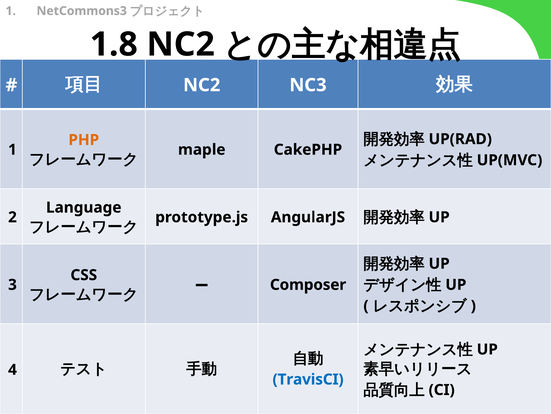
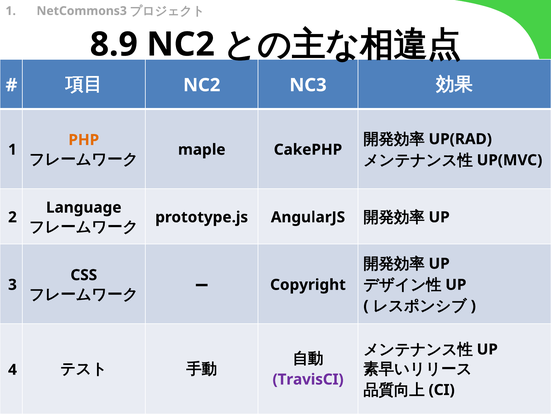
1.8: 1.8 -> 8.9 (114, 44)
Composer: Composer -> Copyright (308, 284)
TravisCI colour: blue -> purple (308, 379)
